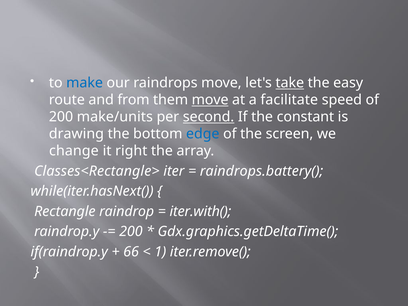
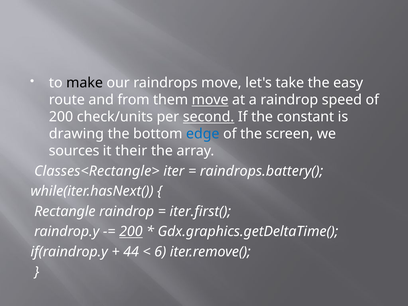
make colour: blue -> black (85, 83)
take underline: present -> none (290, 83)
a facilitate: facilitate -> raindrop (289, 100)
make/units: make/units -> check/units (115, 117)
change: change -> sources (74, 151)
right: right -> their (131, 151)
iter.with(: iter.with( -> iter.first( (200, 211)
200 underline: none -> present (131, 232)
66: 66 -> 44 (131, 252)
1: 1 -> 6 (160, 252)
